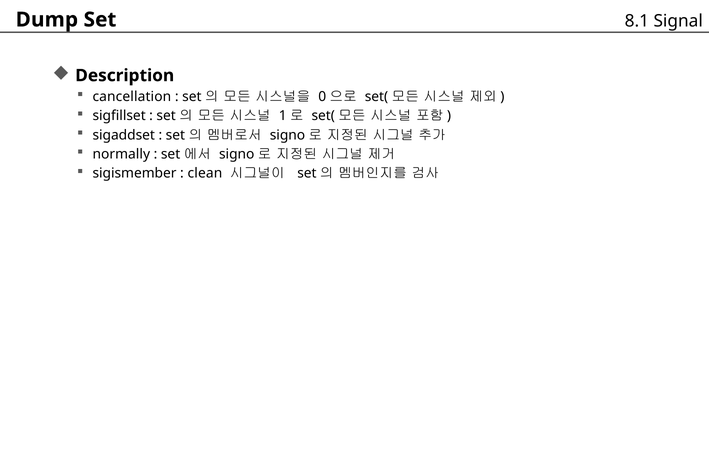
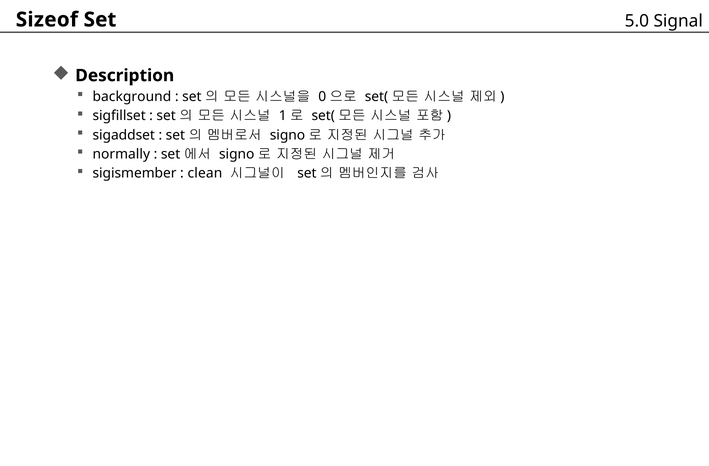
8.1: 8.1 -> 5.0 (637, 21)
Dump: Dump -> Sizeof (47, 20)
cancellation: cancellation -> background (132, 97)
